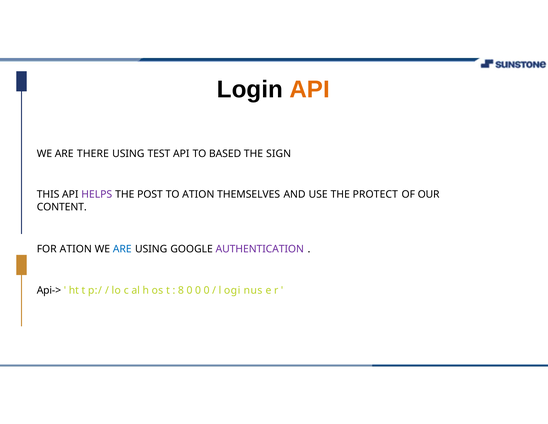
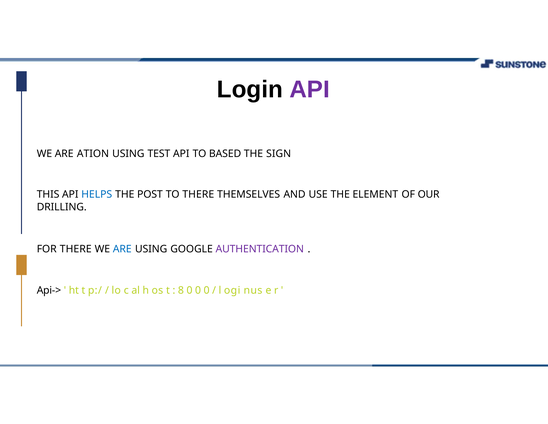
API colour: orange -> purple (310, 89)
THERE: THERE -> ATION (93, 154)
HELPS colour: purple -> blue (97, 194)
TO ATION: ATION -> THERE (198, 194)
PROTECT: PROTECT -> ELEMENT (375, 194)
CONTENT: CONTENT -> DRILLING (62, 207)
FOR ATION: ATION -> THERE (76, 249)
